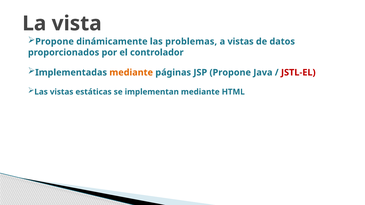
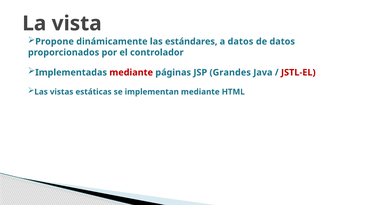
problemas: problemas -> estándares (191, 42)
a vistas: vistas -> datos (240, 42)
mediante colour: orange -> red (131, 73)
JSP Propone: Propone -> Grandes (230, 73)
